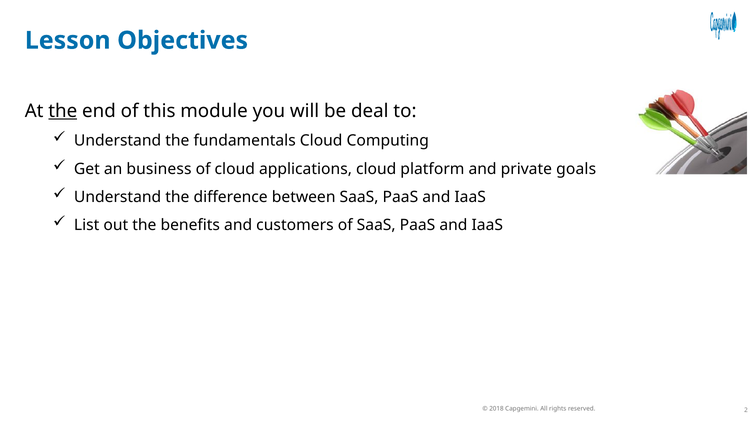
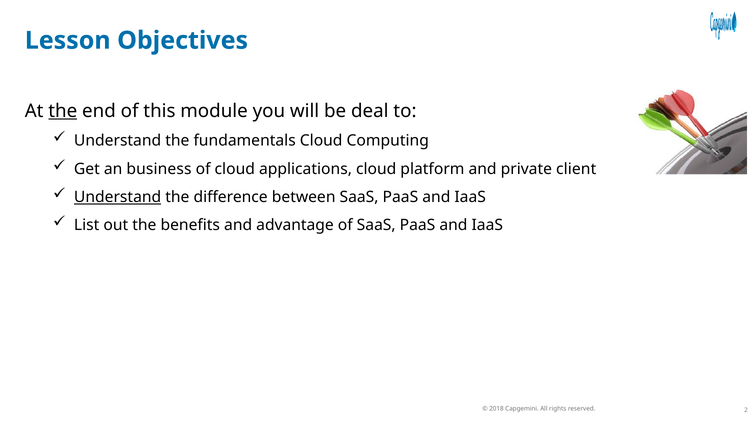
goals: goals -> client (576, 169)
Understand underline: none -> present (118, 197)
customers: customers -> advantage (295, 225)
